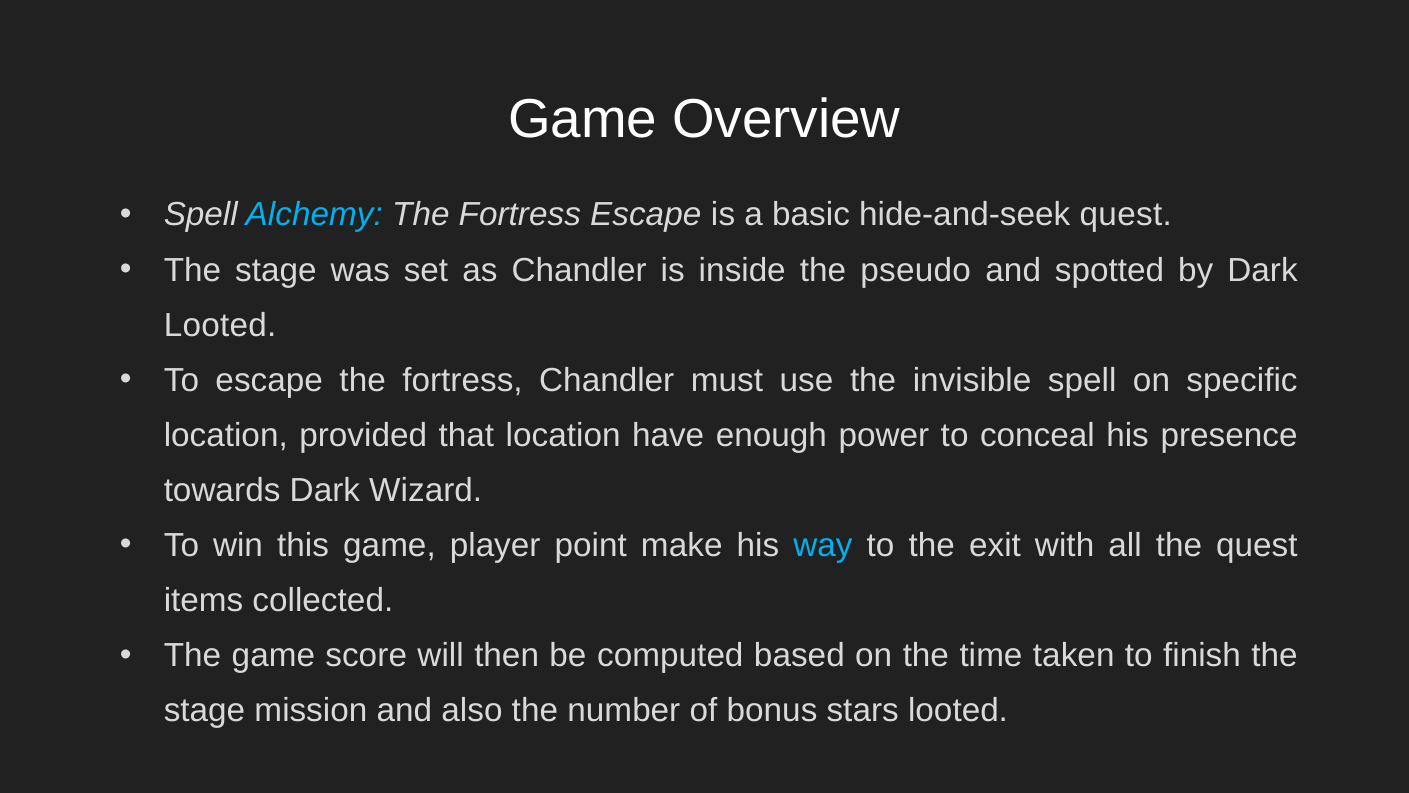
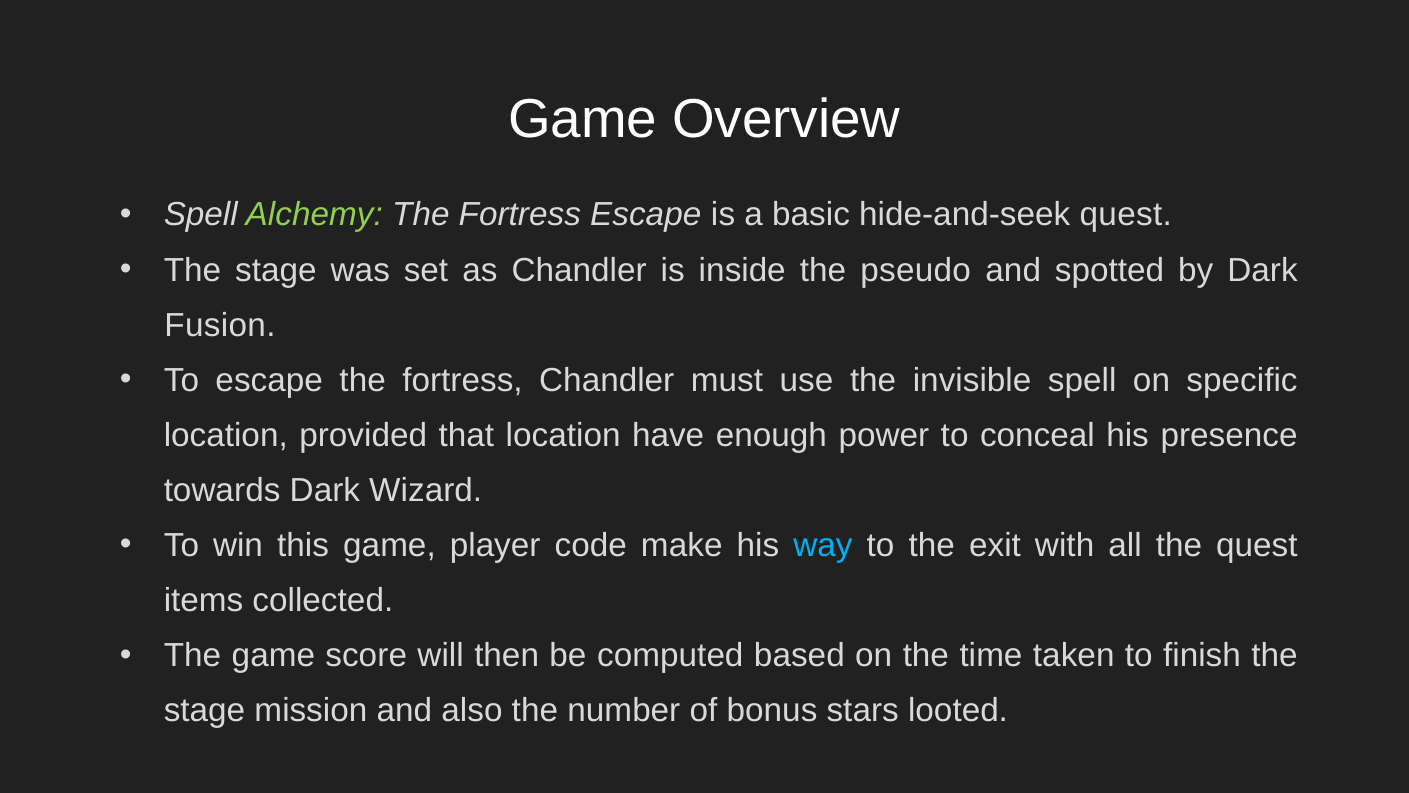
Alchemy colour: light blue -> light green (314, 215)
Looted: Looted -> Fusion (220, 325)
point: point -> code (591, 545)
